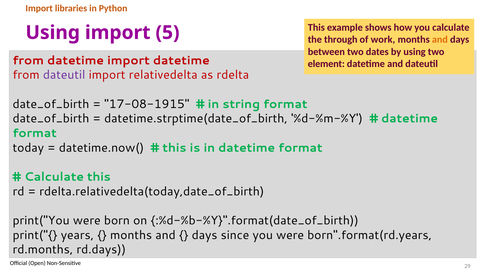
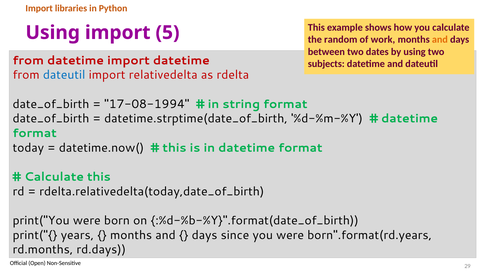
through: through -> random (341, 40)
element: element -> subjects (326, 64)
dateutil colour: purple -> blue (64, 75)
17-08-1915: 17-08-1915 -> 17-08-1994 (147, 104)
